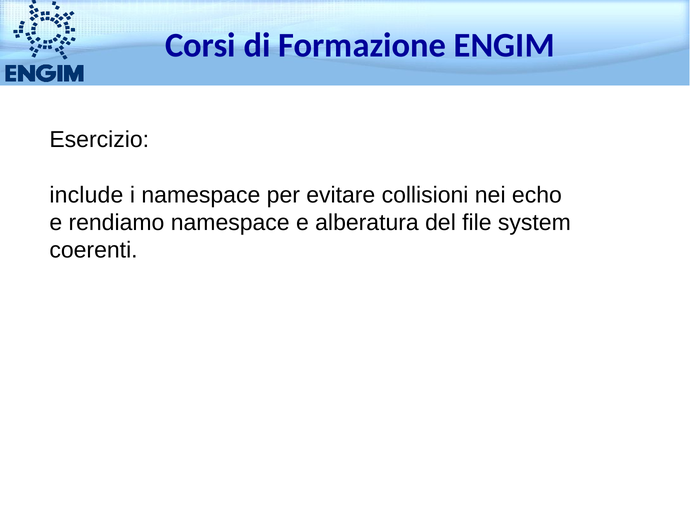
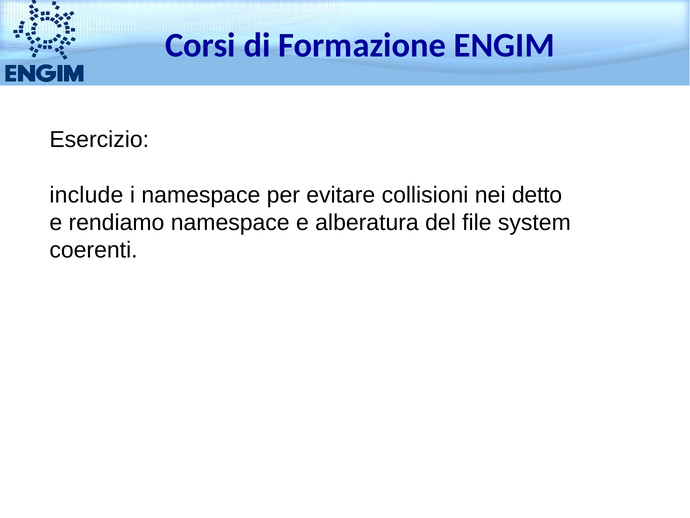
echo: echo -> detto (537, 195)
